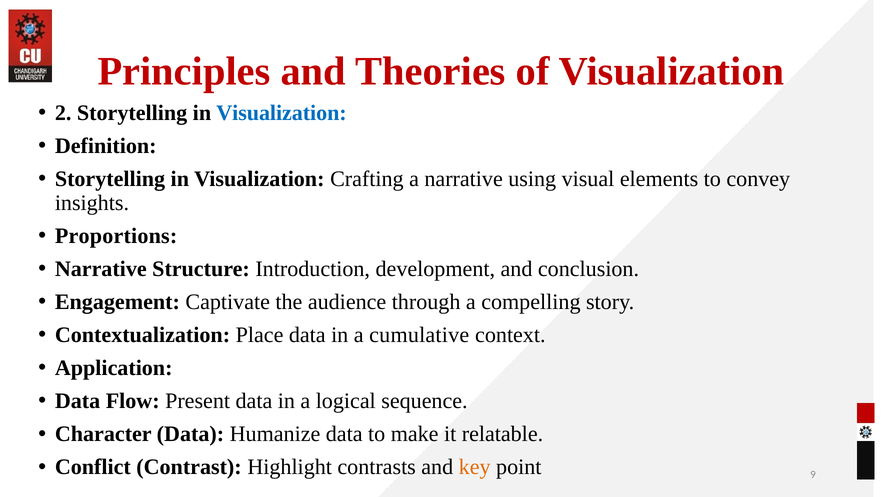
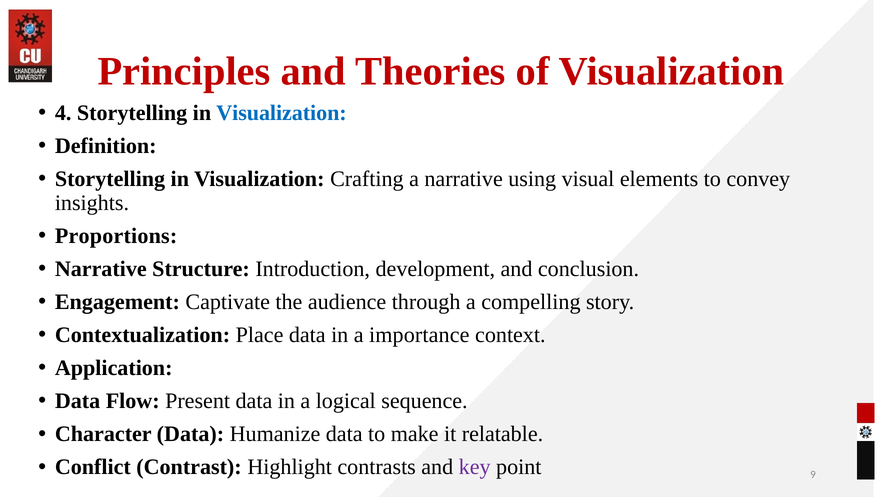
2: 2 -> 4 (63, 113)
cumulative: cumulative -> importance (419, 335)
key colour: orange -> purple (475, 467)
